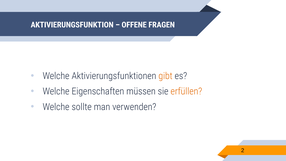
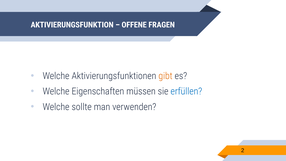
erfüllen colour: orange -> blue (186, 91)
